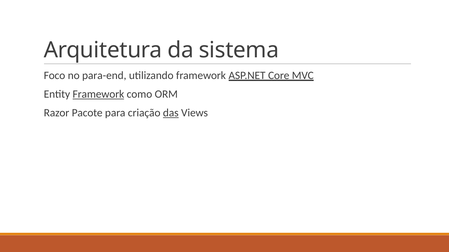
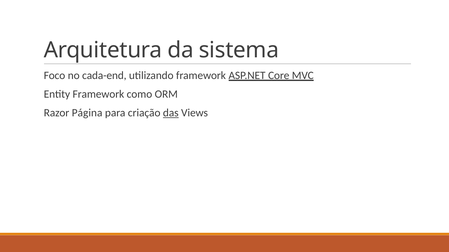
para-end: para-end -> cada-end (104, 76)
Framework underline: present -> none (98, 94)
Pacote: Pacote -> Página (87, 113)
